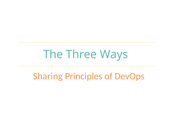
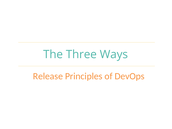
Sharing: Sharing -> Release (48, 76)
